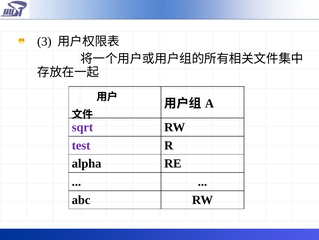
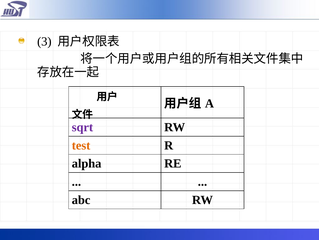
test colour: purple -> orange (81, 145)
